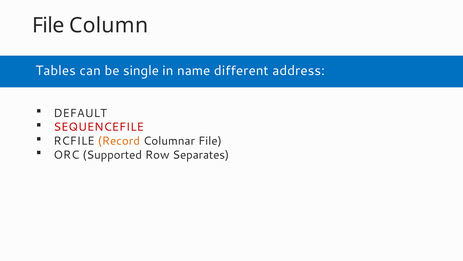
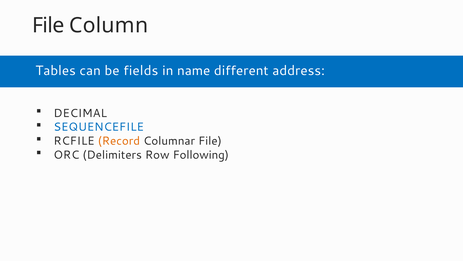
single: single -> fields (141, 70)
DEFAULT: DEFAULT -> DECIMAL (80, 113)
SEQUENCEFILE colour: red -> blue (99, 127)
Supported: Supported -> Delimiters (112, 155)
Separates: Separates -> Following (201, 155)
